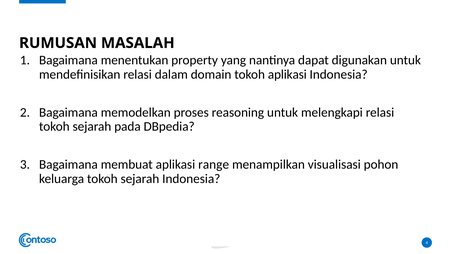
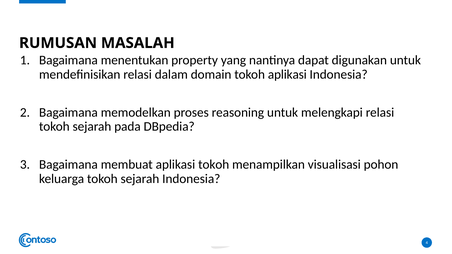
aplikasi range: range -> tokoh (214, 165)
